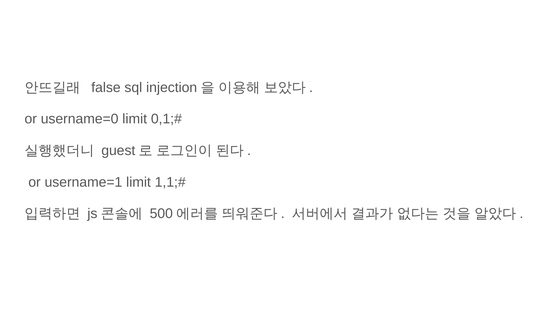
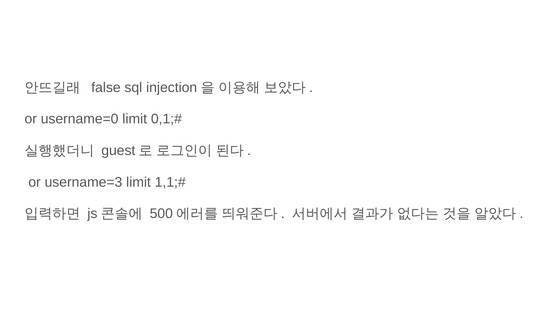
username=1: username=1 -> username=3 (83, 182)
